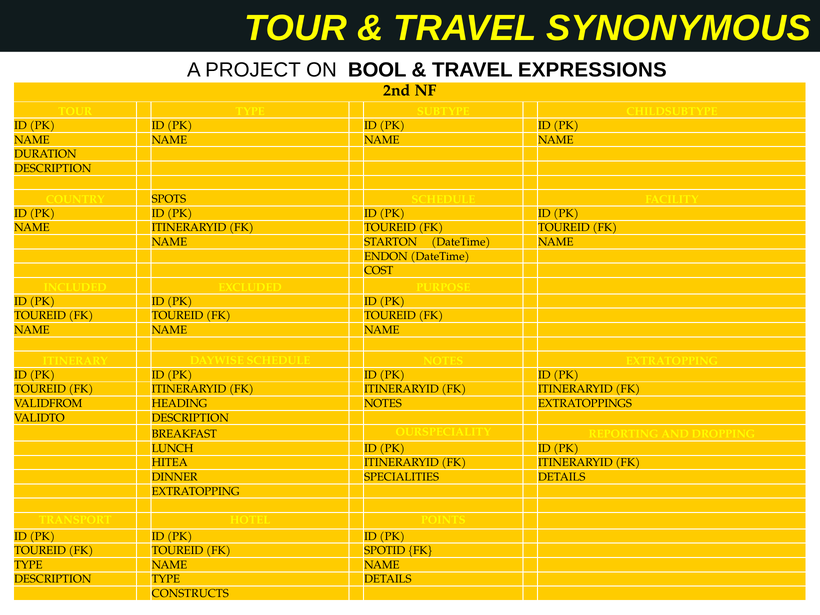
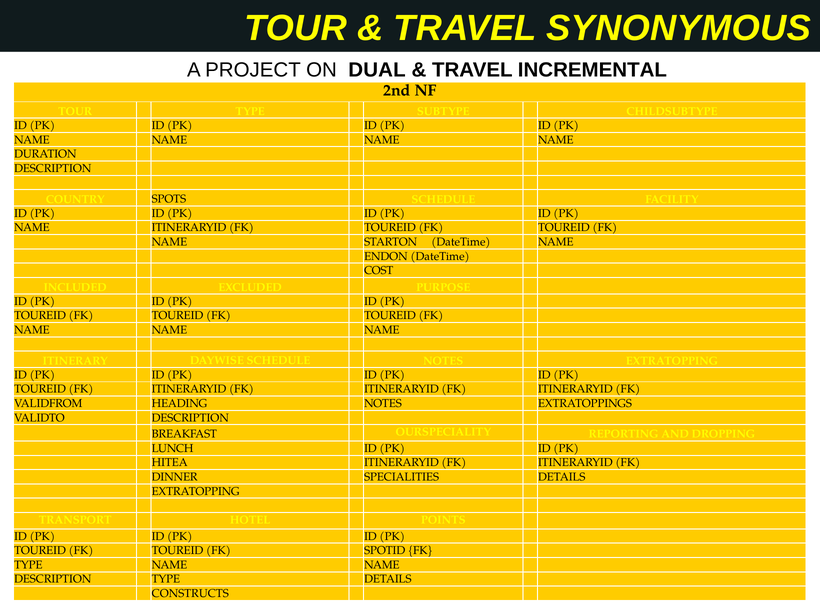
BOOL: BOOL -> DUAL (377, 70)
EXPRESSIONS: EXPRESSIONS -> INCREMENTAL (592, 70)
